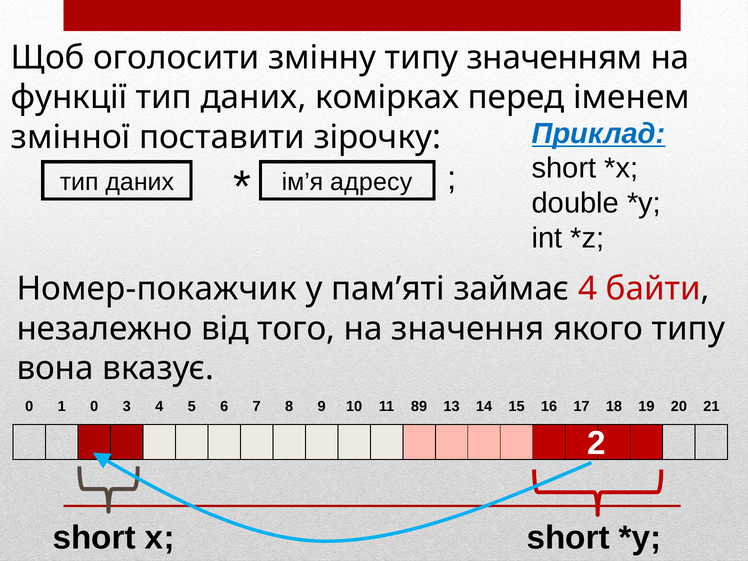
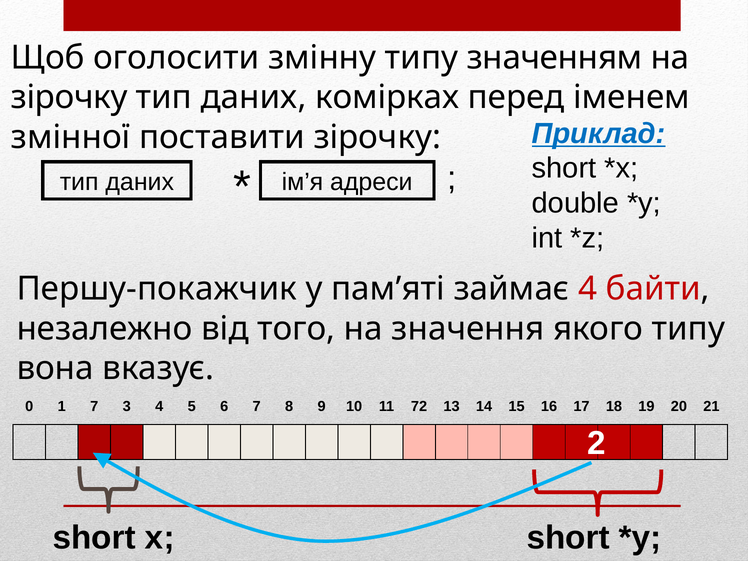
функції: функції -> зірочку (69, 98)
адресу: адресу -> адреси (371, 182)
Номер-покажчик: Номер-покажчик -> Першу-покажчик (157, 289)
1 0: 0 -> 7 (94, 406)
89: 89 -> 72 (419, 406)
